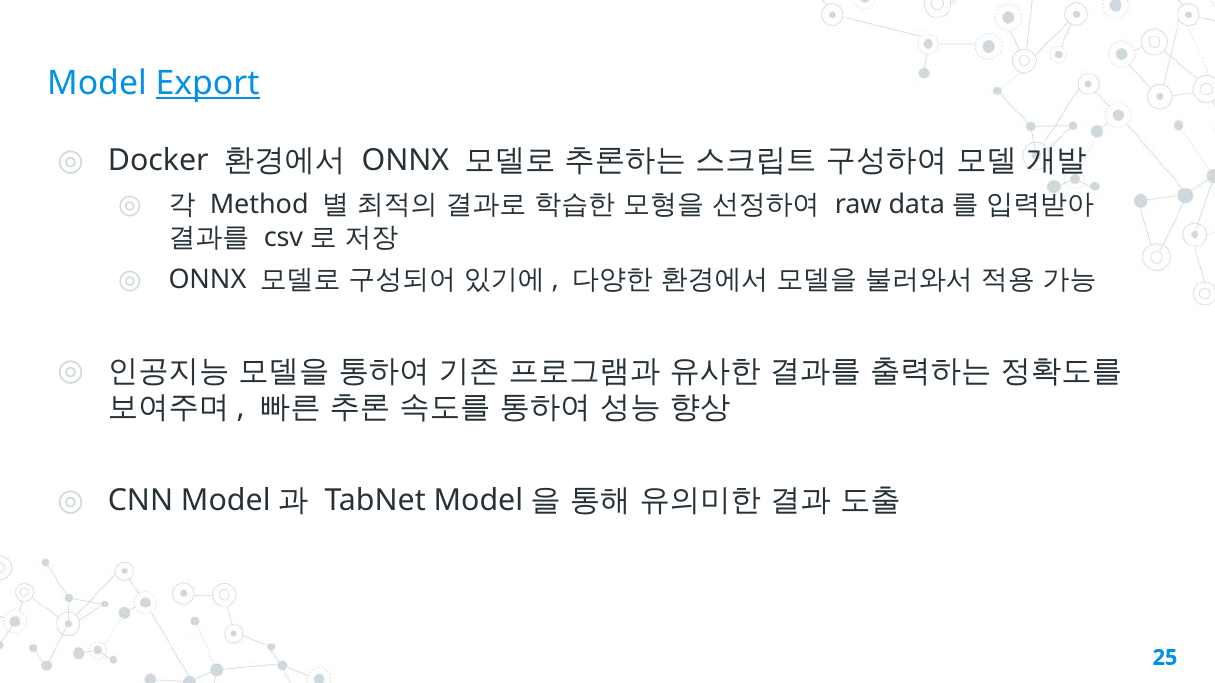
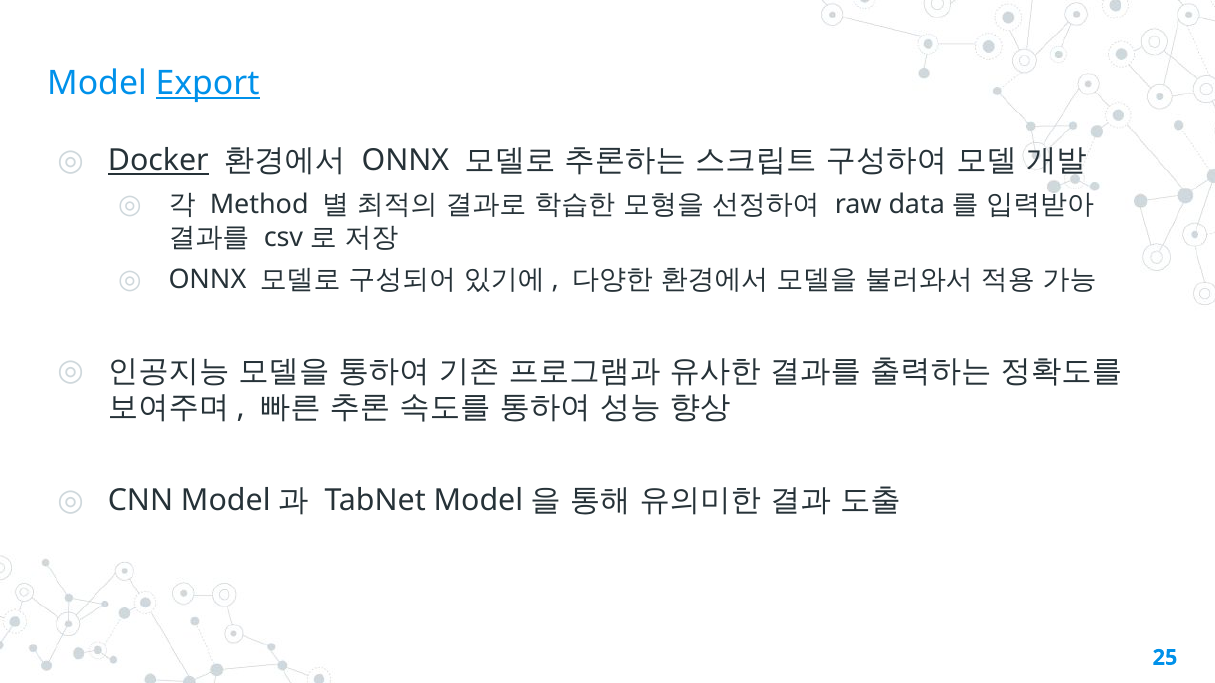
Docker underline: none -> present (158, 161)
